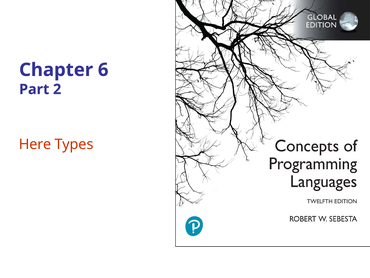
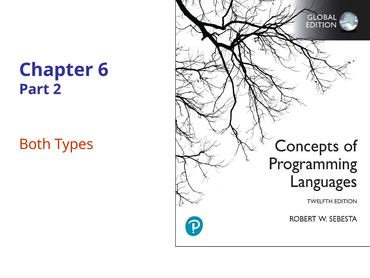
Here: Here -> Both (35, 144)
